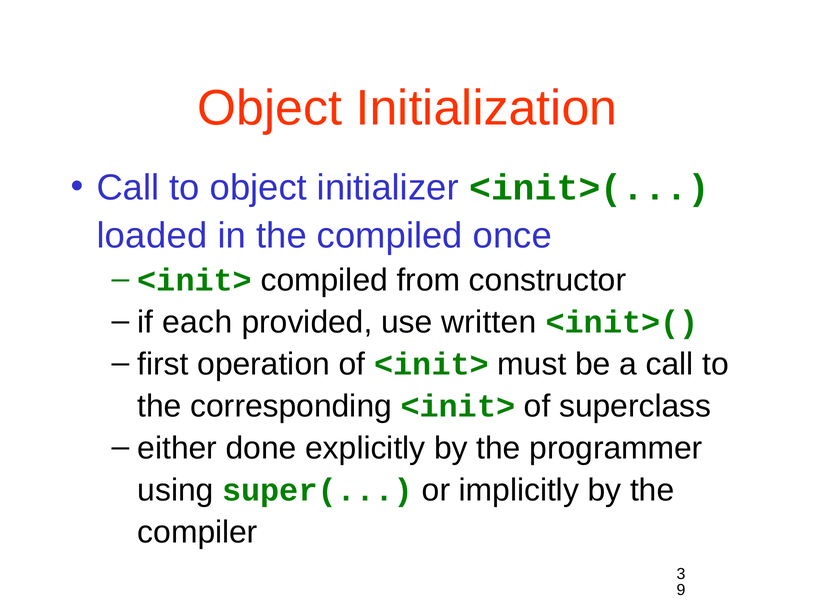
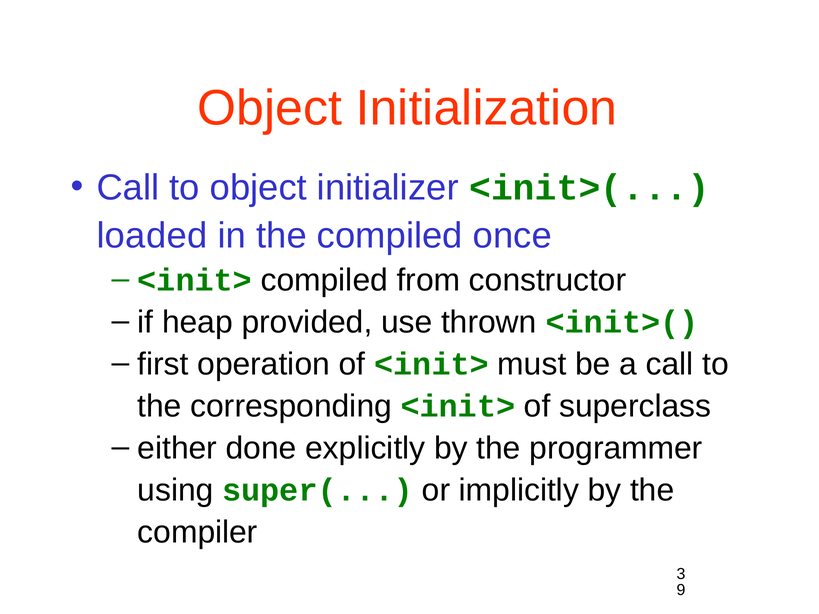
each: each -> heap (197, 322)
written: written -> thrown (489, 322)
